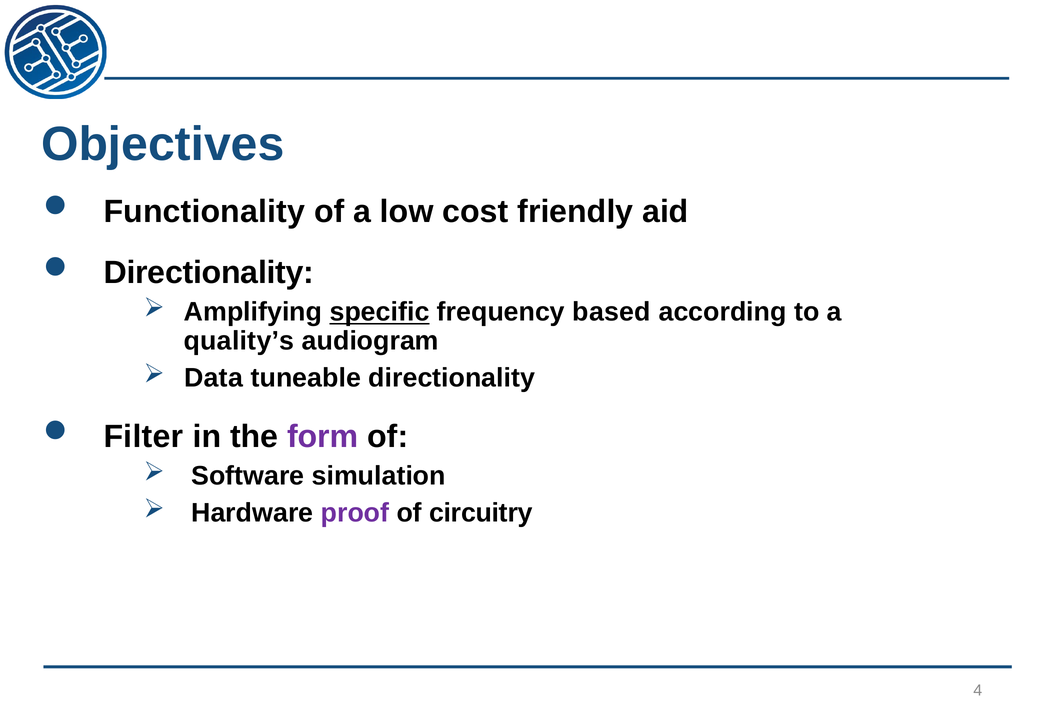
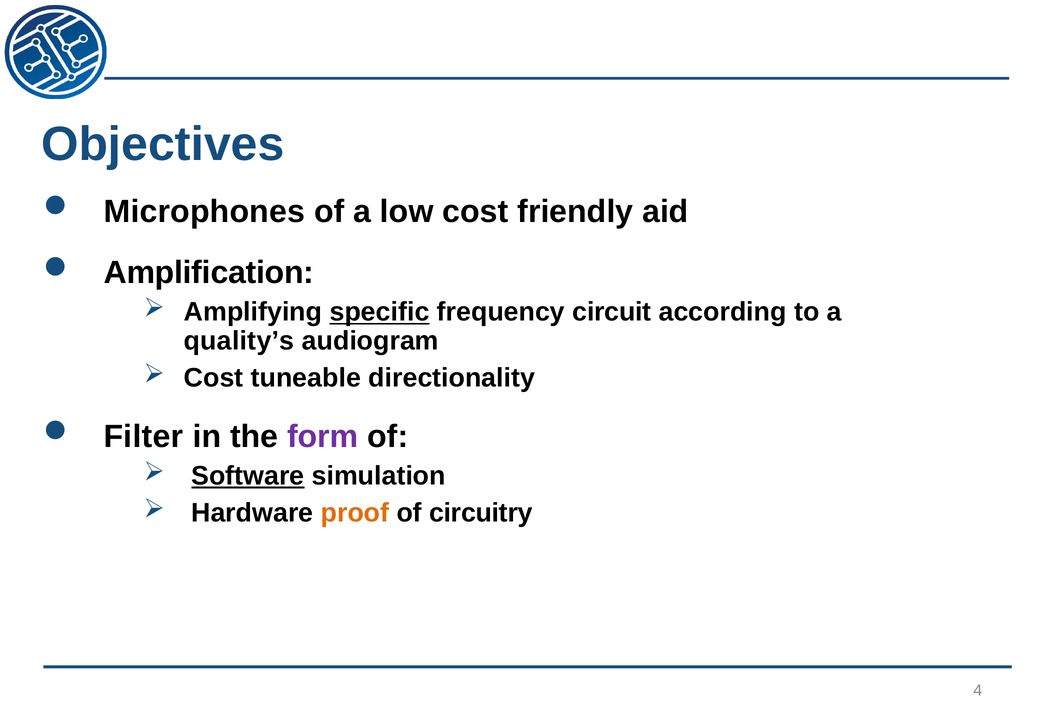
Functionality: Functionality -> Microphones (204, 212)
Directionality: Directionality -> Amplification (209, 273)
based: based -> circuit (612, 312)
Data: Data -> Cost (214, 378)
Software underline: none -> present (248, 476)
proof colour: purple -> orange (355, 513)
